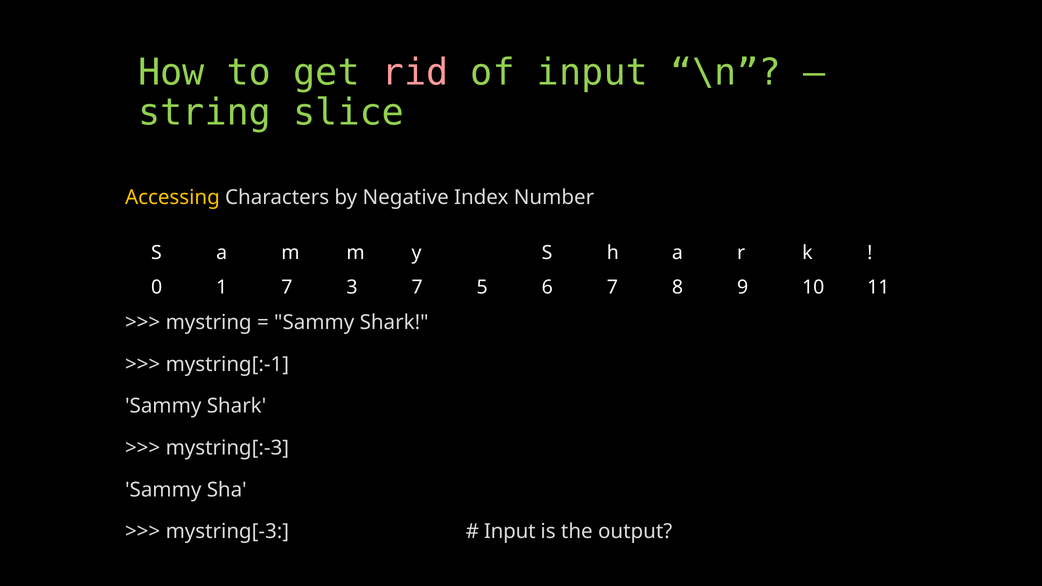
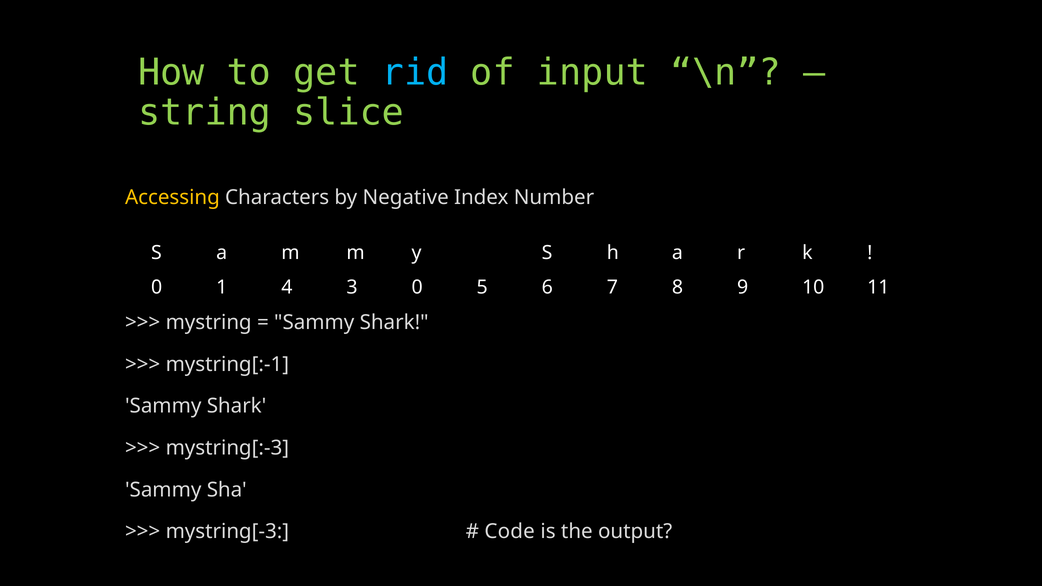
rid colour: pink -> light blue (415, 73)
1 7: 7 -> 4 (287, 287)
3 7: 7 -> 0 (417, 287)
Input: Input -> Code (510, 532)
